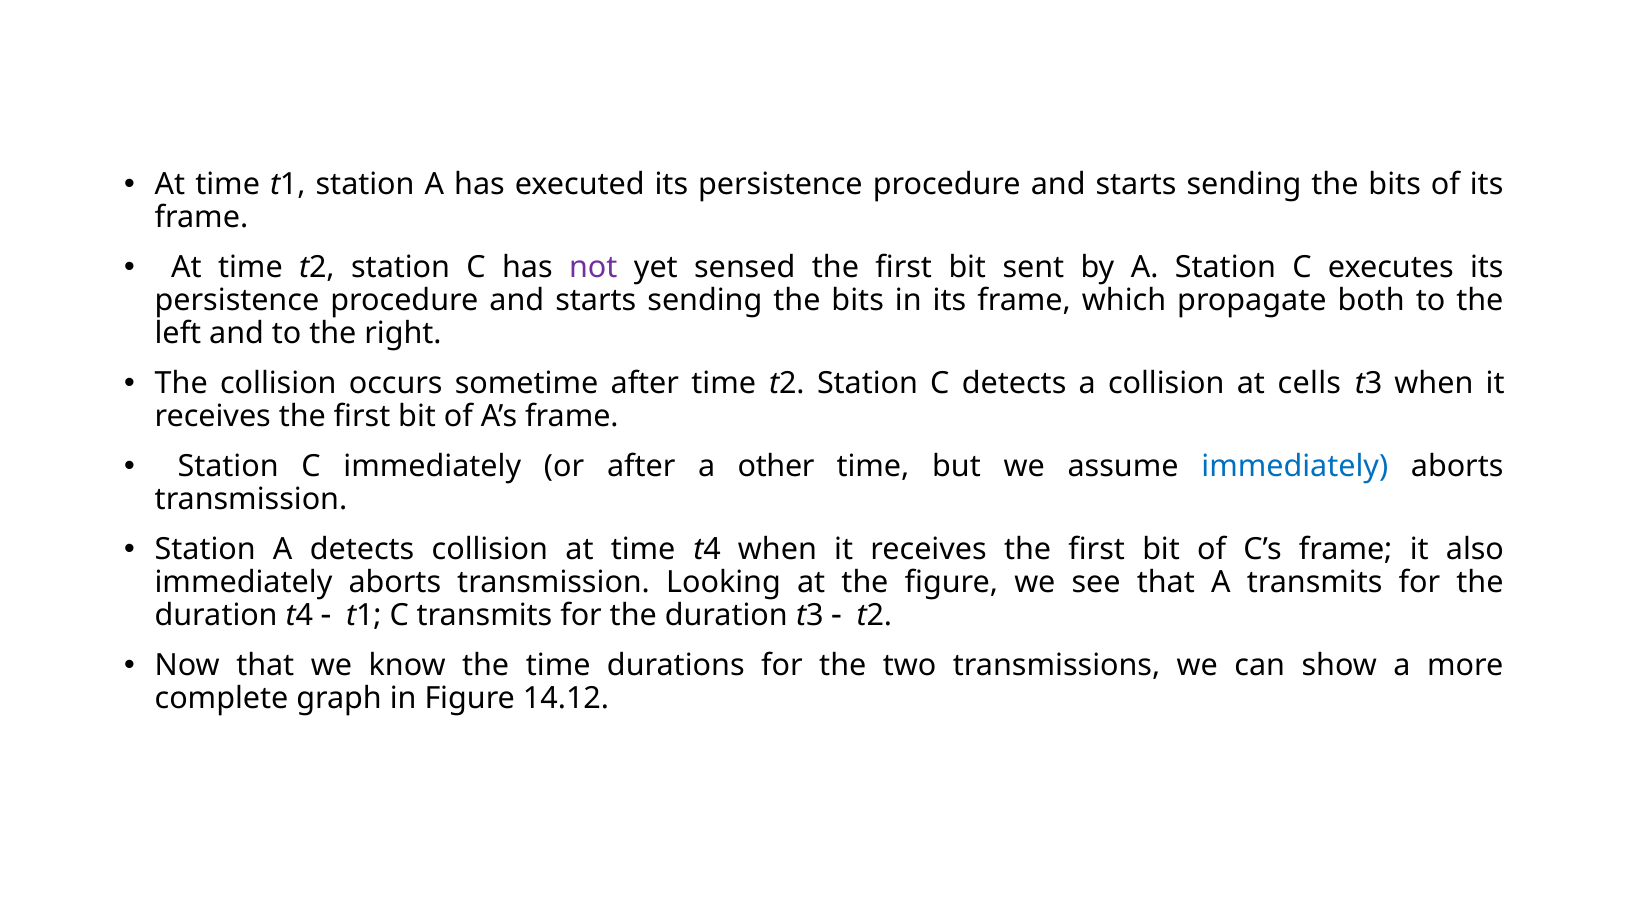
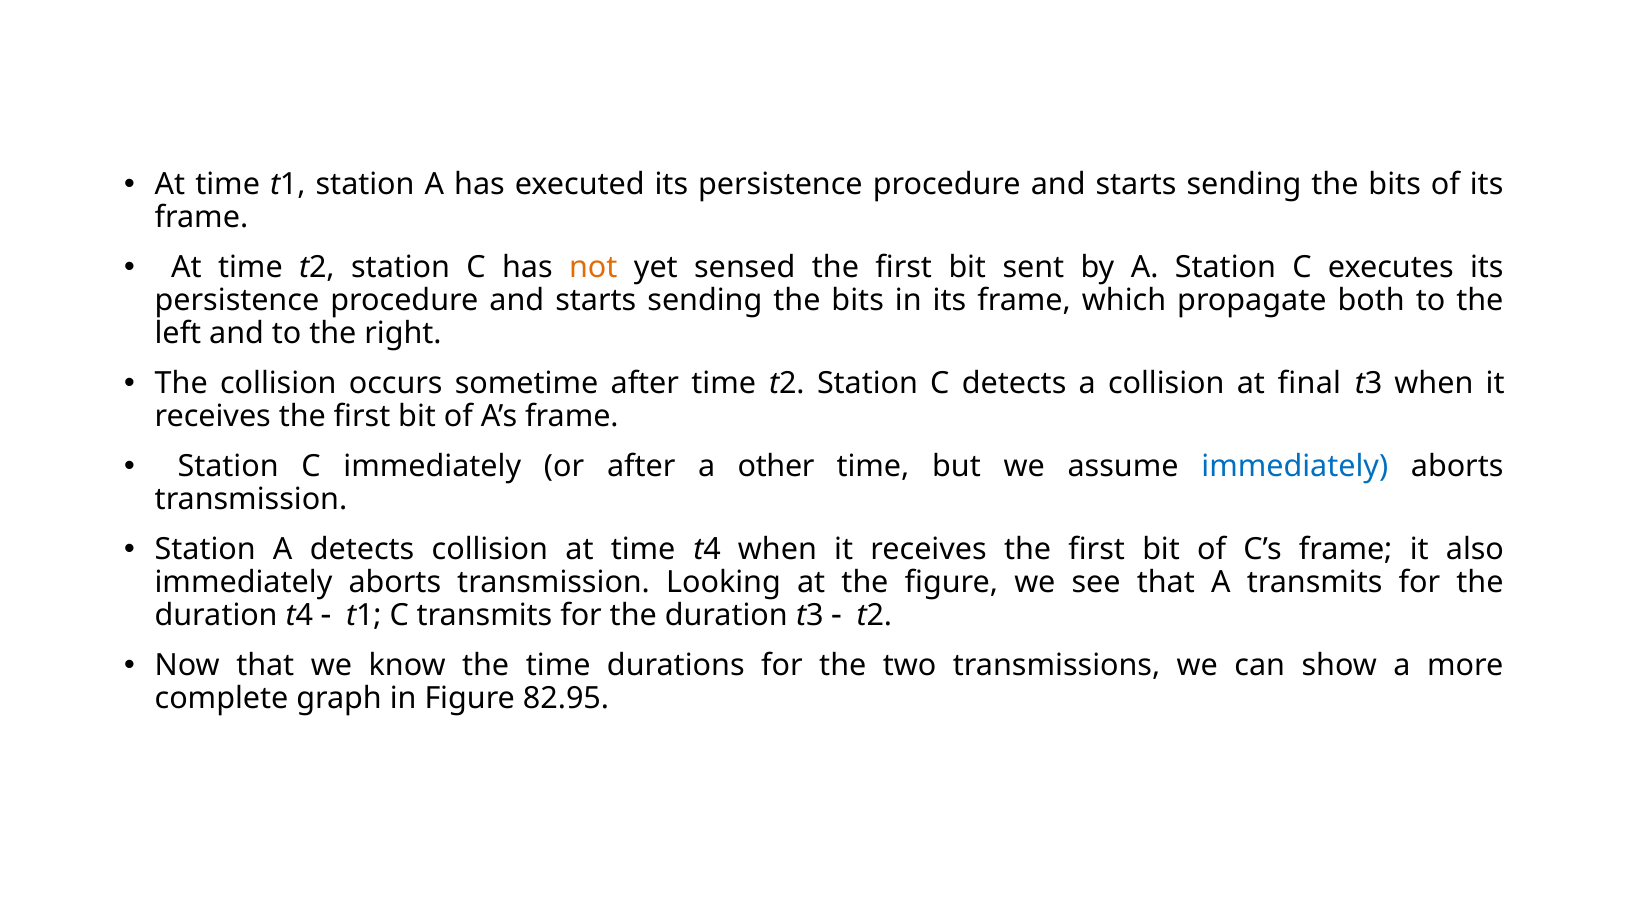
not colour: purple -> orange (593, 268)
cells: cells -> final (1309, 384)
14.12: 14.12 -> 82.95 (566, 699)
